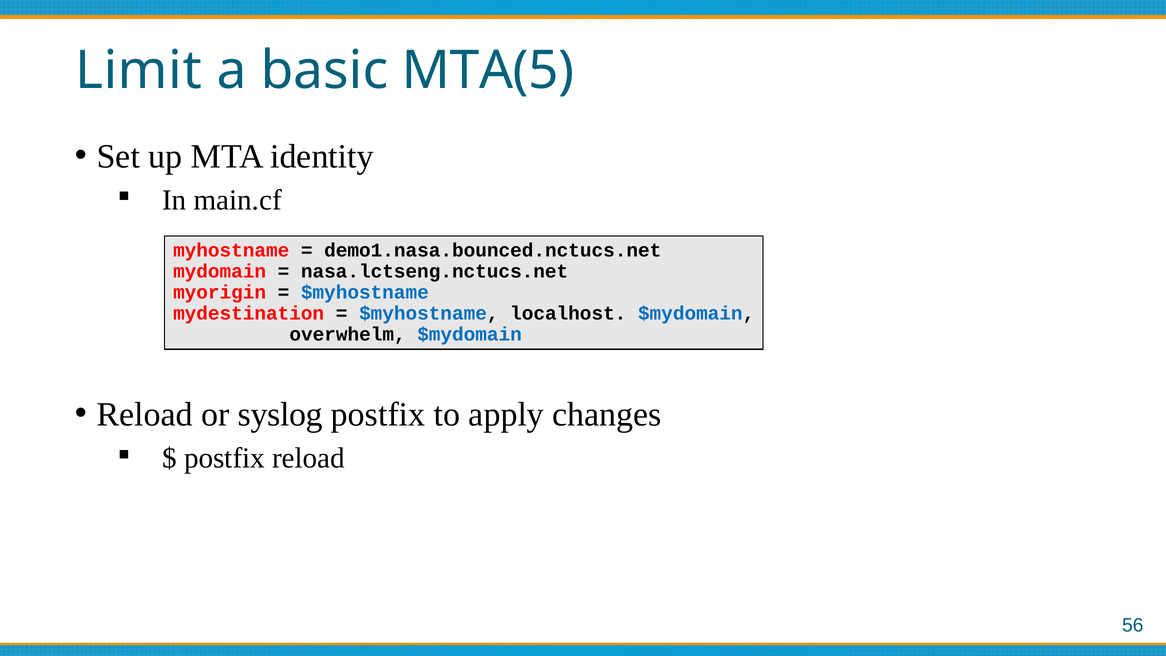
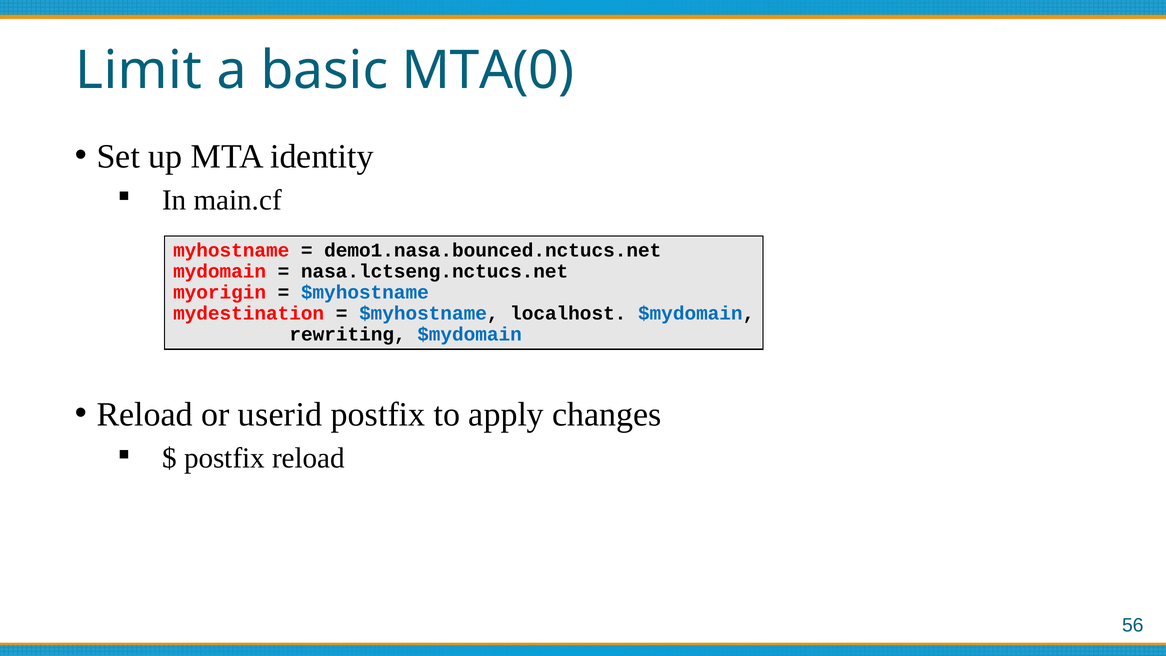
MTA(5: MTA(5 -> MTA(0 (488, 71)
overwhelm: overwhelm -> rewriting (348, 334)
syslog: syslog -> userid (280, 414)
